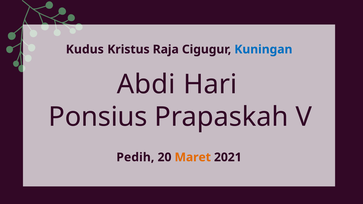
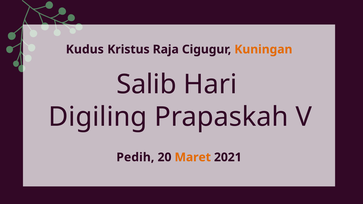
Kuningan colour: blue -> orange (263, 49)
Abdi: Abdi -> Salib (146, 84)
Ponsius: Ponsius -> Digiling (98, 117)
